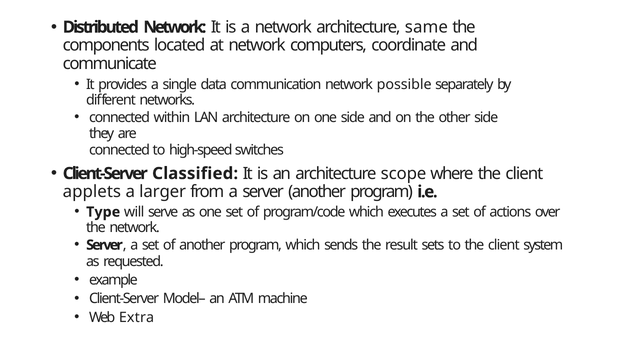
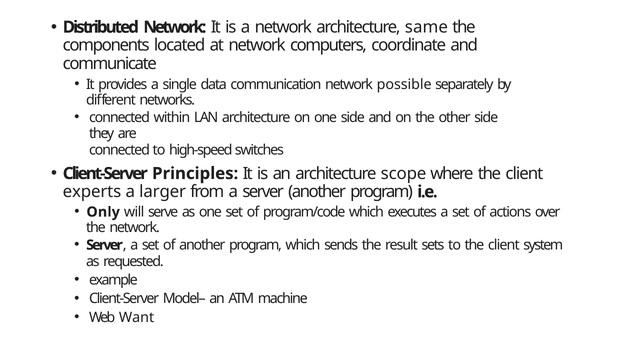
Classified: Classified -> Principles (195, 173)
applets: applets -> experts (92, 192)
Type: Type -> Only (103, 212)
Extra: Extra -> Want (137, 317)
